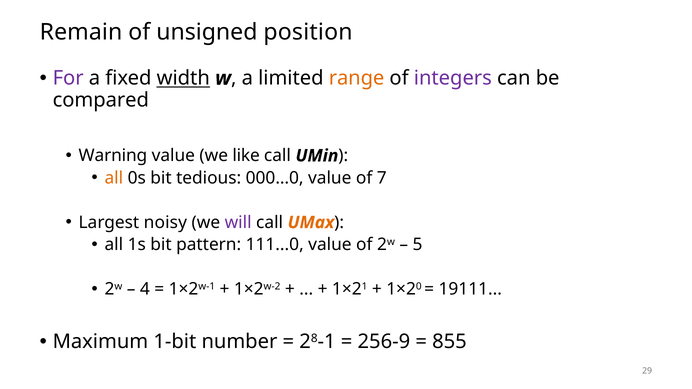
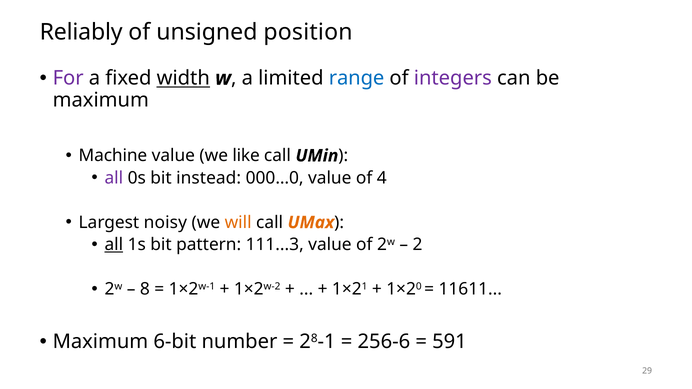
Remain: Remain -> Reliably (81, 32)
range colour: orange -> blue (357, 78)
compared: compared -> maximum (101, 100)
Warning: Warning -> Machine (113, 156)
all colour: orange -> purple (114, 178)
tedious: tedious -> instead (209, 178)
7: 7 -> 4 (382, 178)
will colour: purple -> orange (238, 223)
all underline: none -> present (114, 245)
111...0: 111...0 -> 111...3 (275, 245)
5: 5 -> 2 (418, 245)
4: 4 -> 8 (145, 289)
19111: 19111 -> 11611 (470, 289)
1-bit: 1-bit -> 6-bit (175, 342)
256-9: 256-9 -> 256-6 (384, 342)
855: 855 -> 591 (449, 342)
